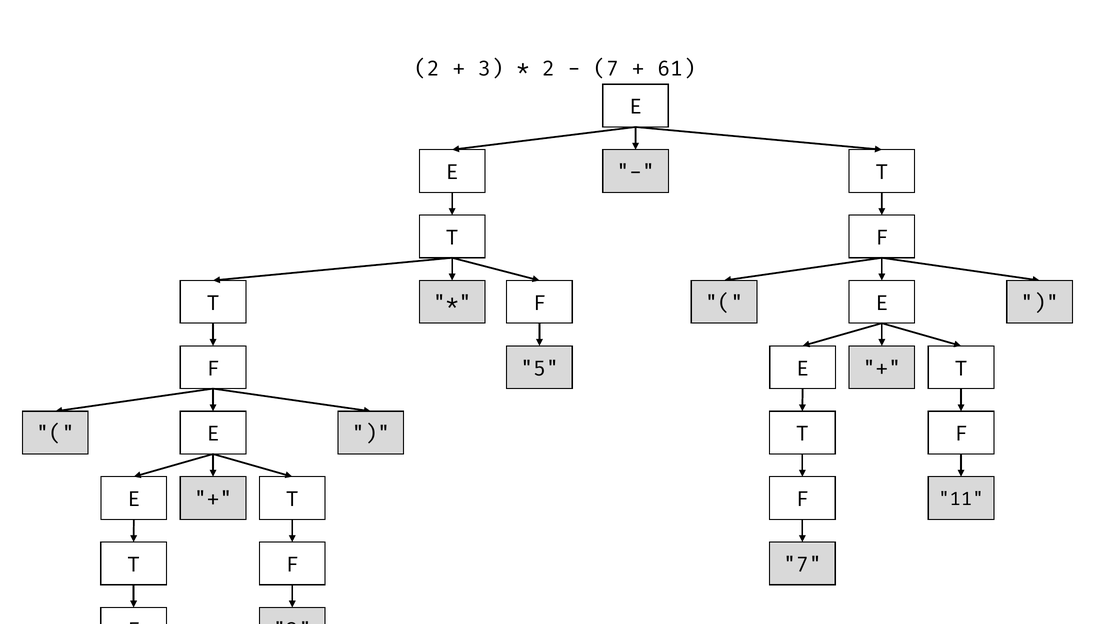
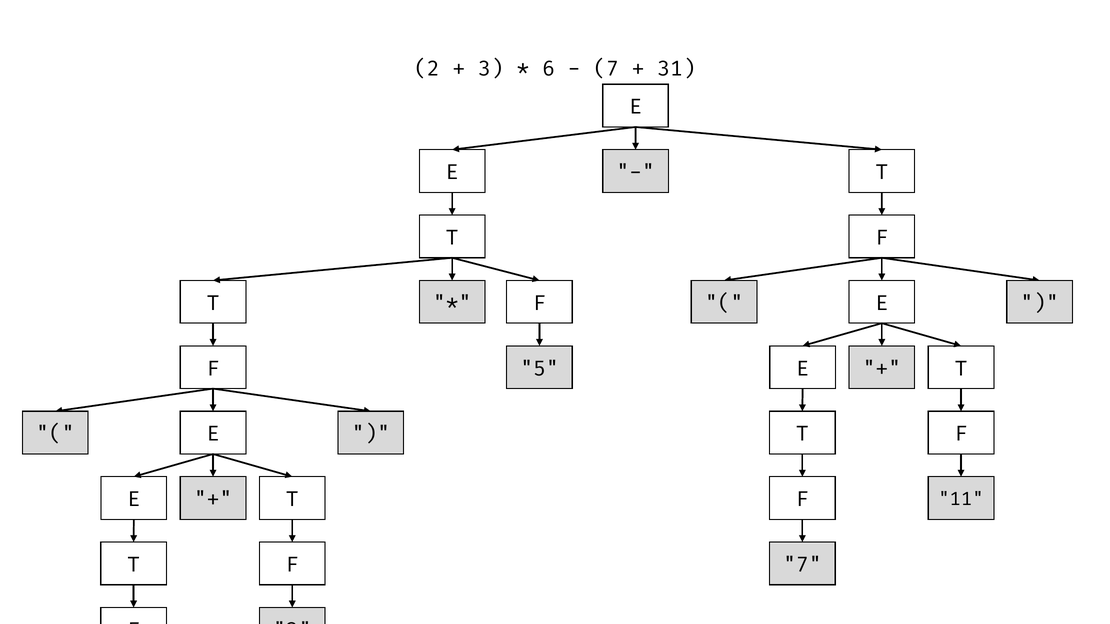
2: 2 -> 6 (549, 69)
61: 61 -> 31 (676, 69)
